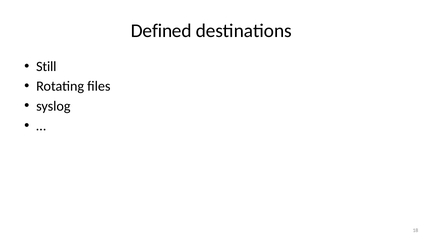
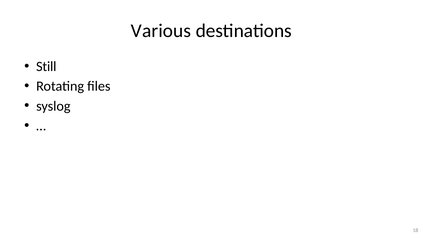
Defined: Defined -> Various (161, 31)
